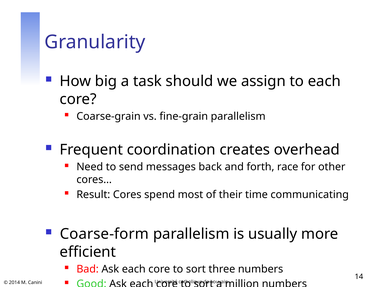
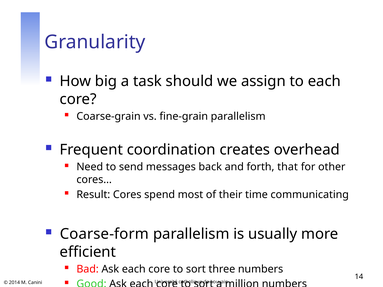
race: race -> that (288, 167)
